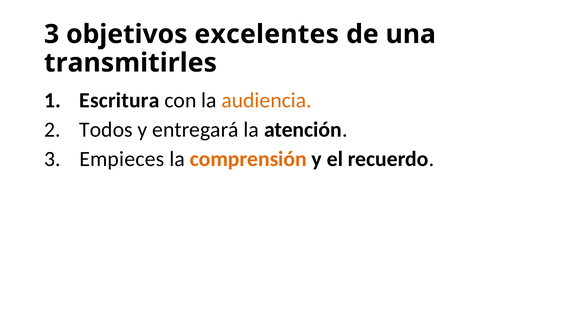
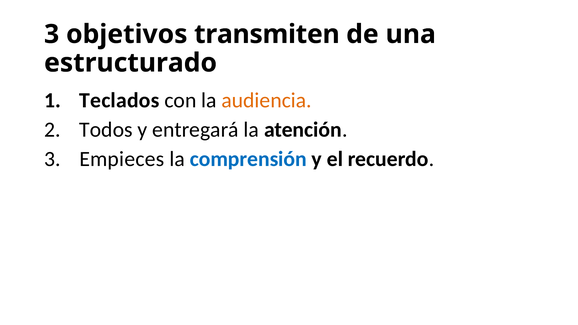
excelentes: excelentes -> transmiten (267, 34)
transmitirles: transmitirles -> estructurado (131, 63)
Escritura: Escritura -> Teclados (119, 100)
comprensión colour: orange -> blue (248, 159)
